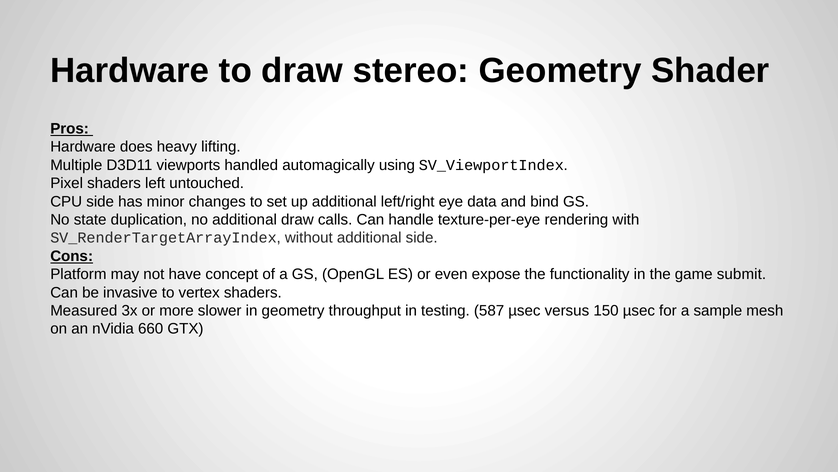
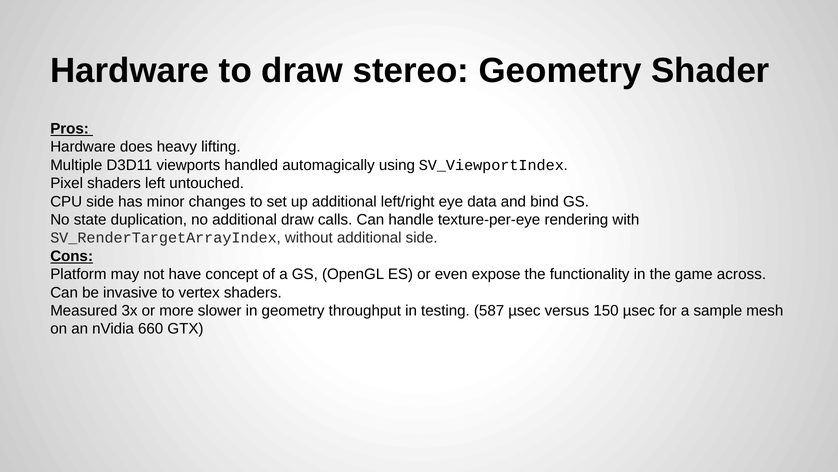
submit: submit -> across (741, 274)
